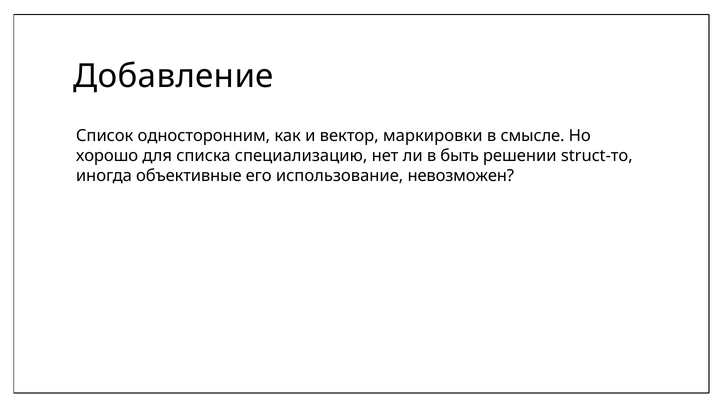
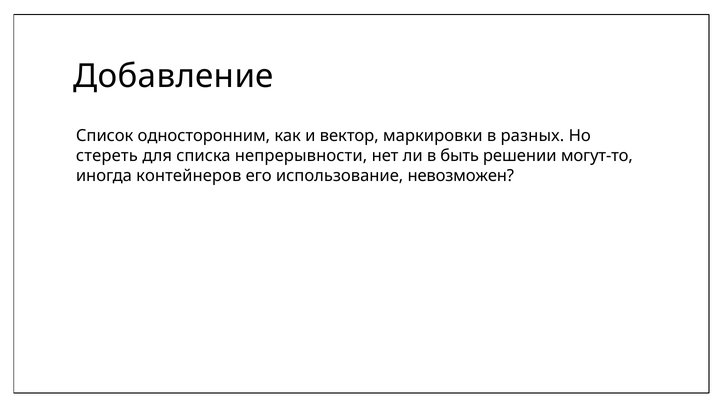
смысле: смысле -> разных (532, 136)
хорошо: хорошо -> стереть (107, 156)
специализацию: специализацию -> непрерывности (301, 156)
struct-то: struct-то -> могут-то (597, 156)
объективные: объективные -> контейнеров (189, 176)
